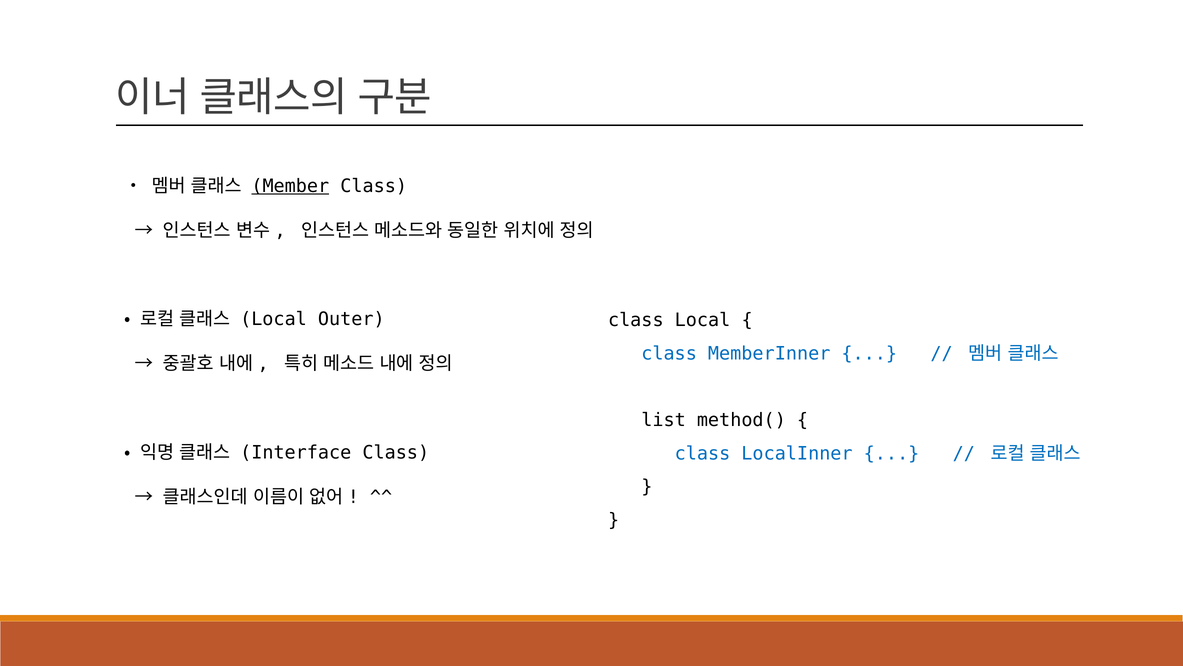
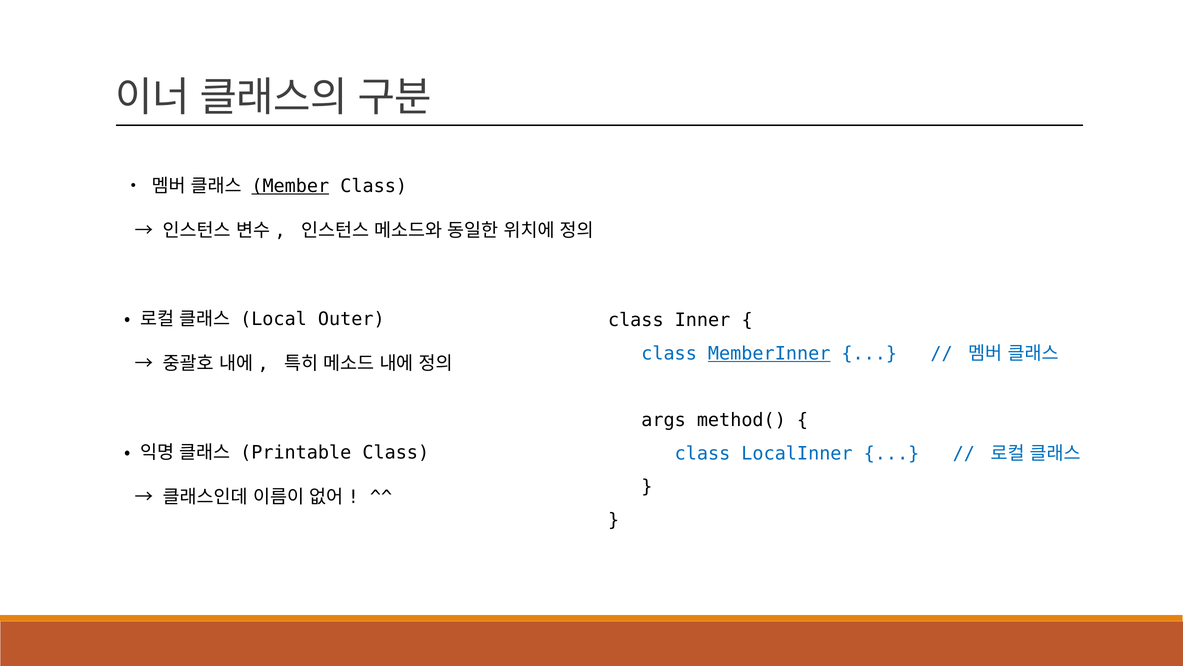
class Local: Local -> Inner (702, 320)
MemberInner underline: none -> present (769, 353)
list: list -> args (664, 420)
Interface: Interface -> Printable (296, 452)
